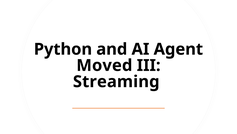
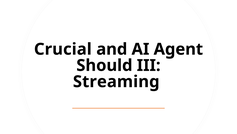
Python: Python -> Crucial (63, 49)
Moved: Moved -> Should (104, 65)
